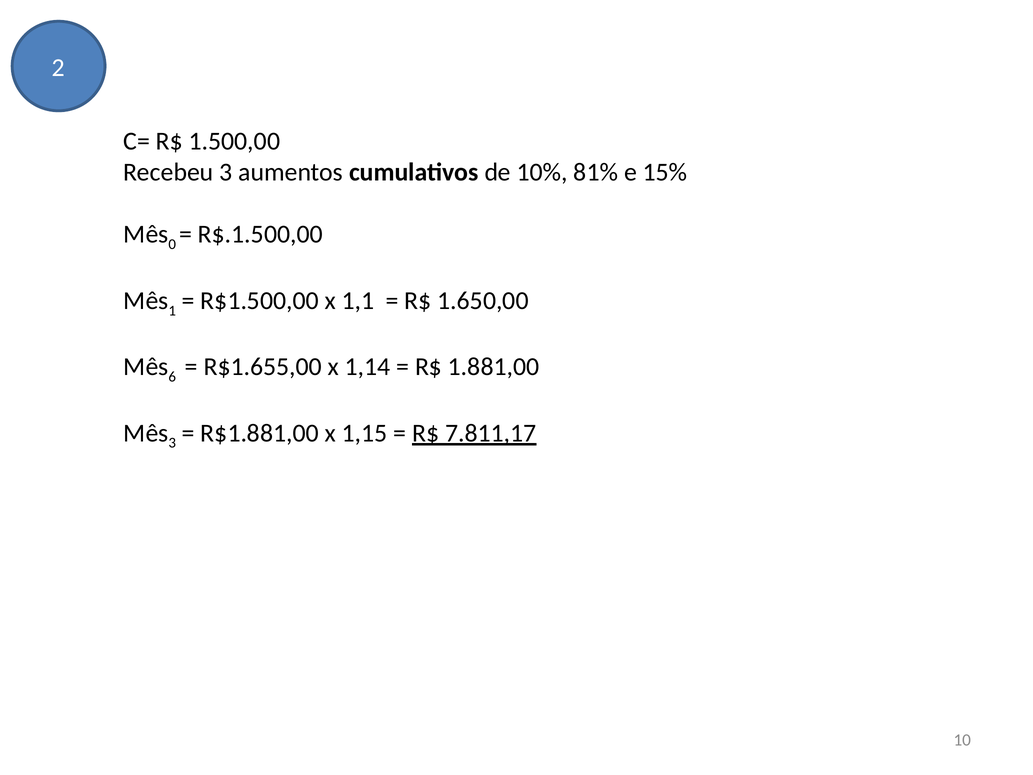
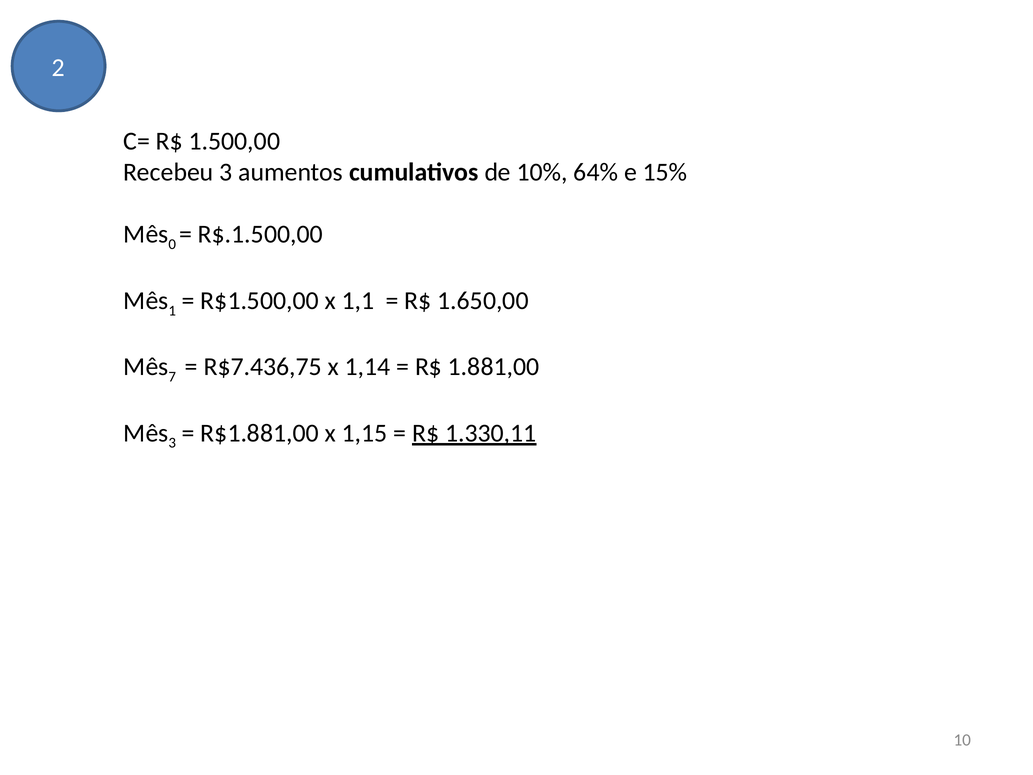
81%: 81% -> 64% (596, 172)
6: 6 -> 7 (172, 377)
R$1.655,00: R$1.655,00 -> R$7.436,75 (263, 367)
7.811,17: 7.811,17 -> 1.330,11 (491, 433)
